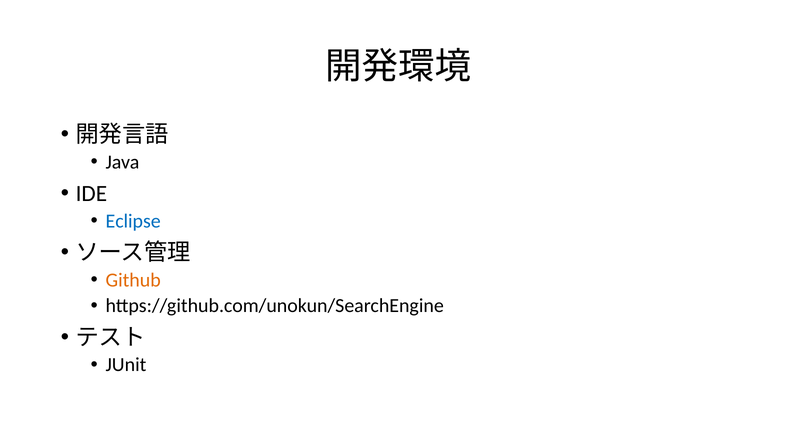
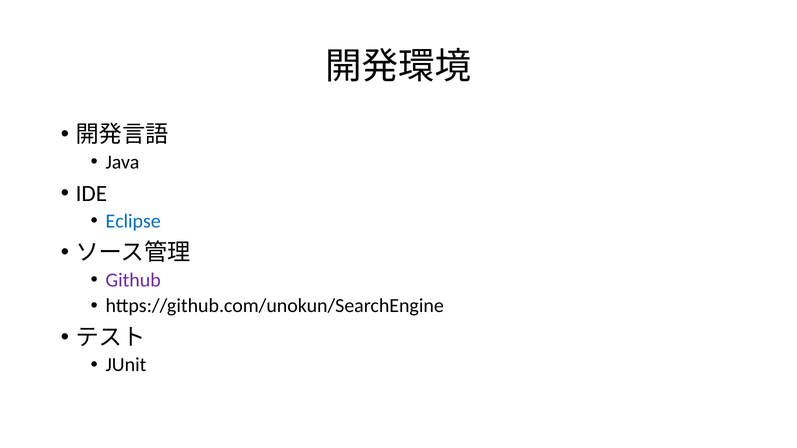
Github colour: orange -> purple (133, 280)
